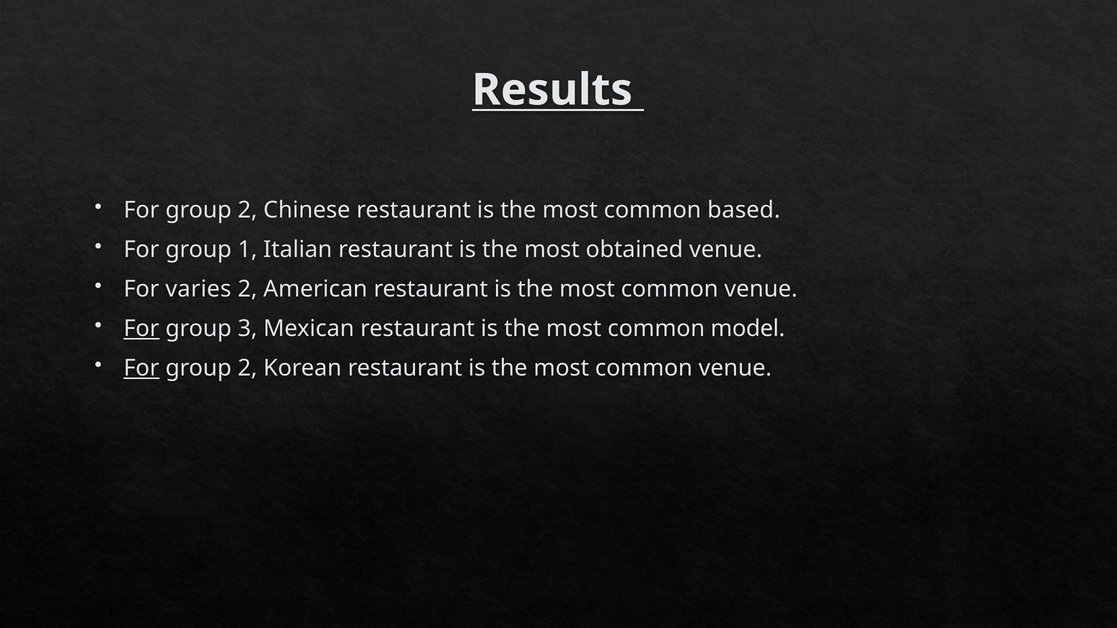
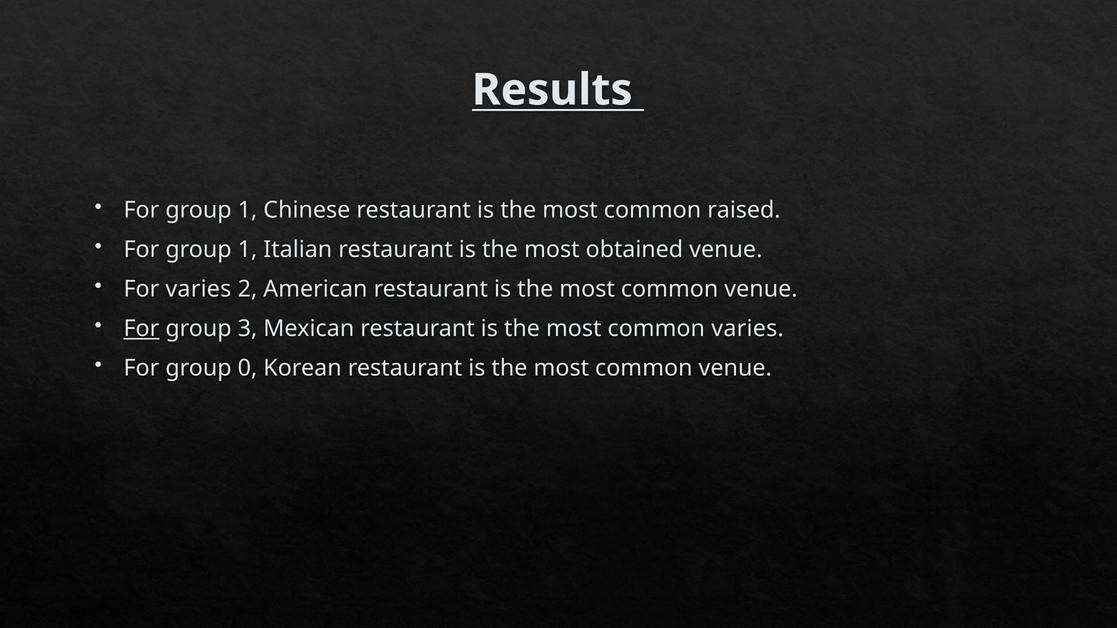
2: 2 -> 1 (248, 210)
based: based -> raised (744, 210)
common model: model -> varies (748, 329)
For underline: present -> none (141, 368)
2: 2 -> 0 (248, 368)
